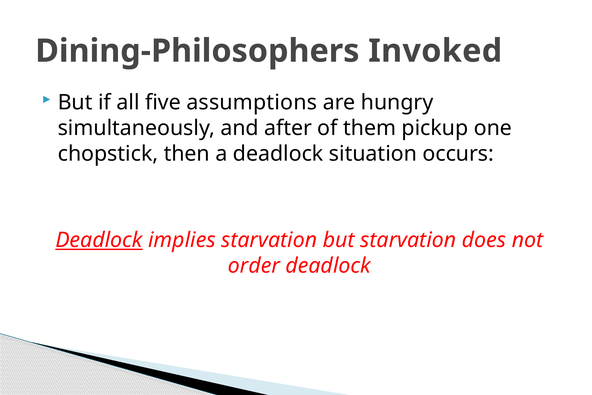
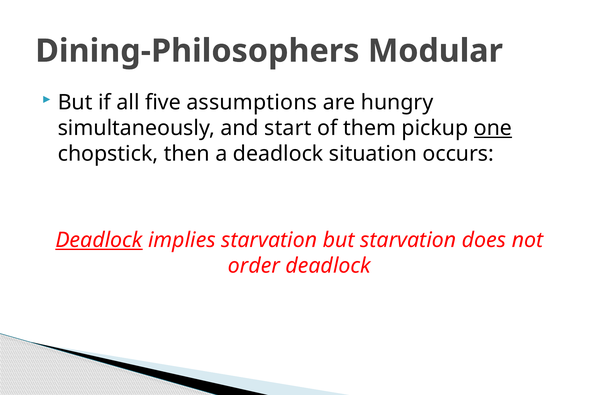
Invoked: Invoked -> Modular (435, 51)
after: after -> start (288, 128)
one underline: none -> present (493, 128)
